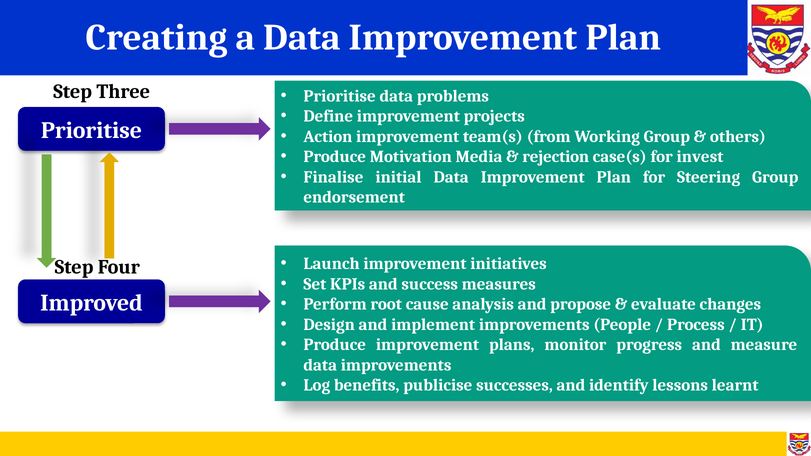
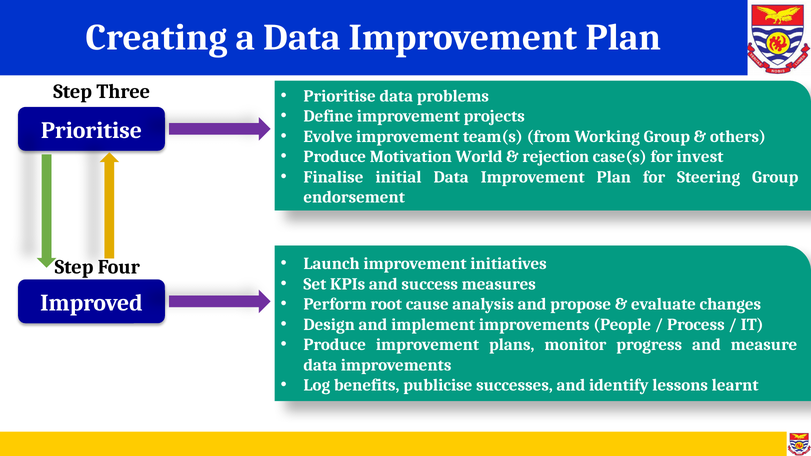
Action: Action -> Evolve (328, 137)
Media: Media -> World (479, 157)
